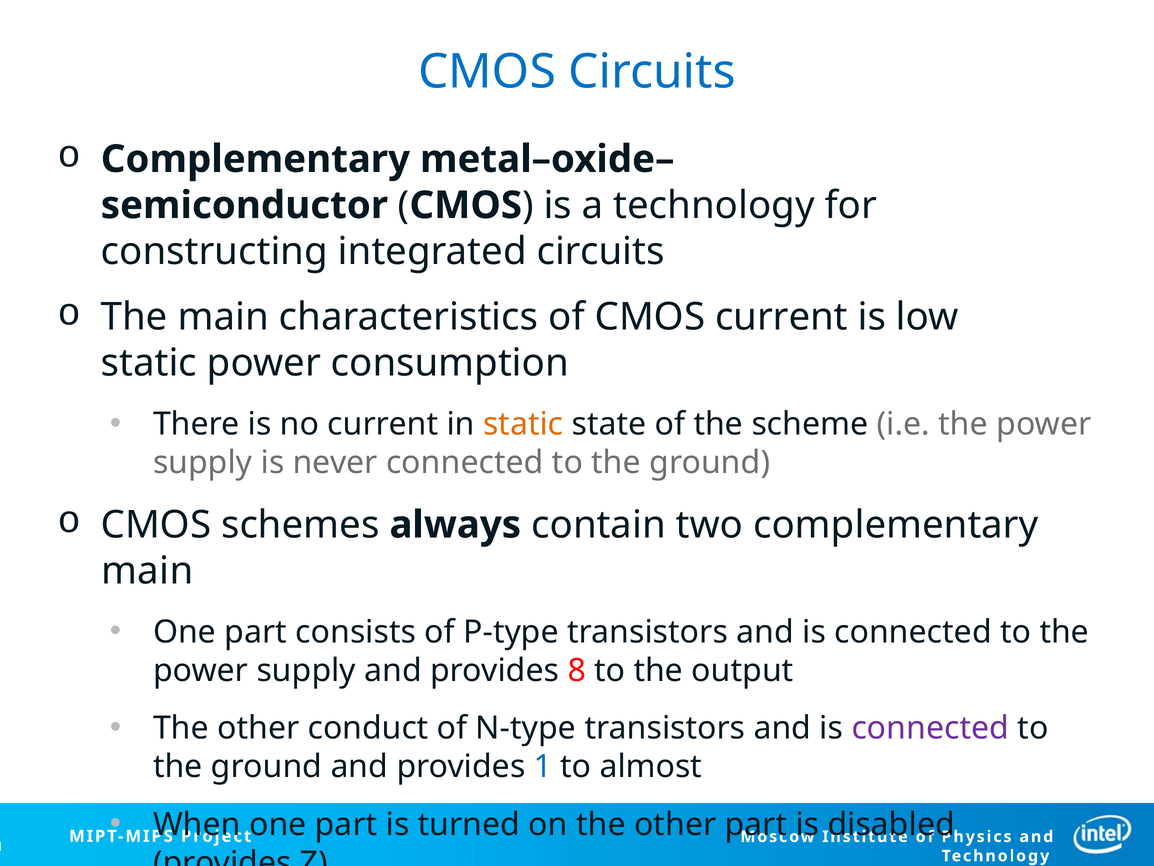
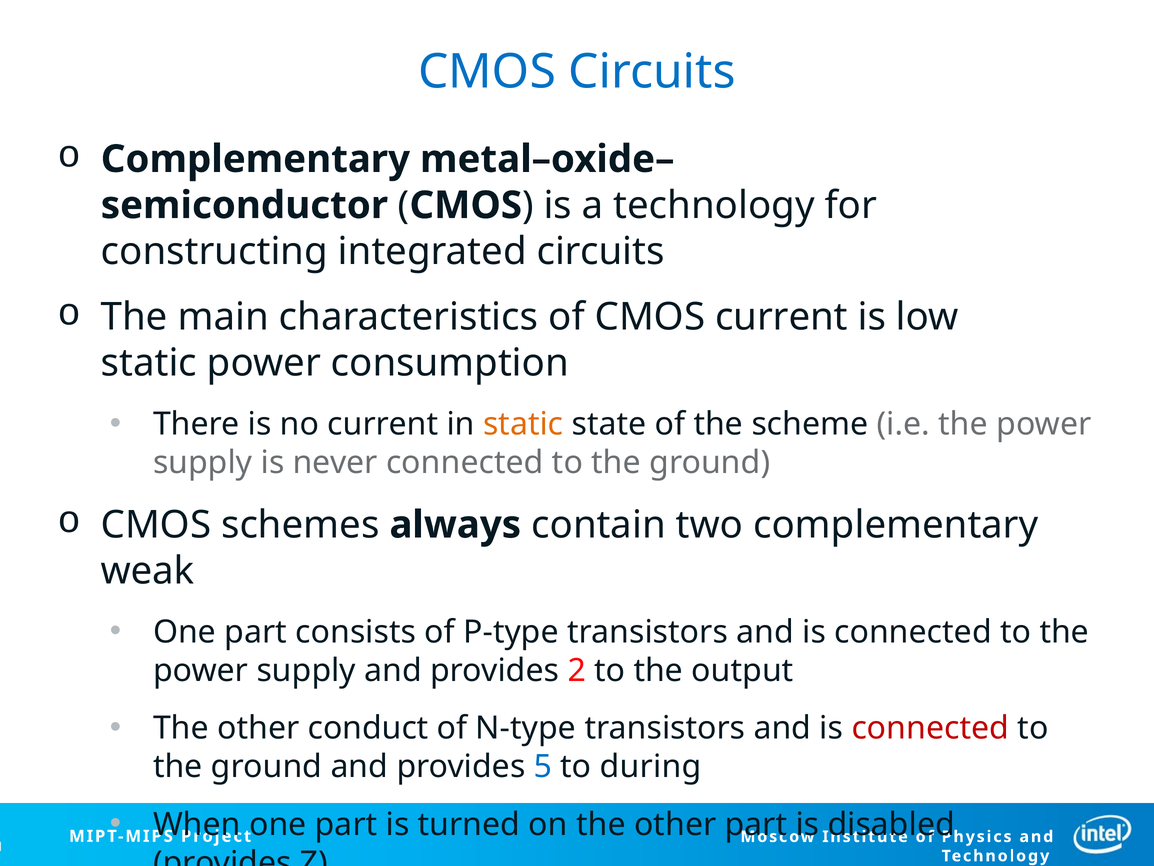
main: main -> weak (148, 571)
8: 8 -> 2 (577, 670)
connected colour: purple -> red (930, 728)
1: 1 -> 5 (543, 766)
almost: almost -> during (651, 766)
